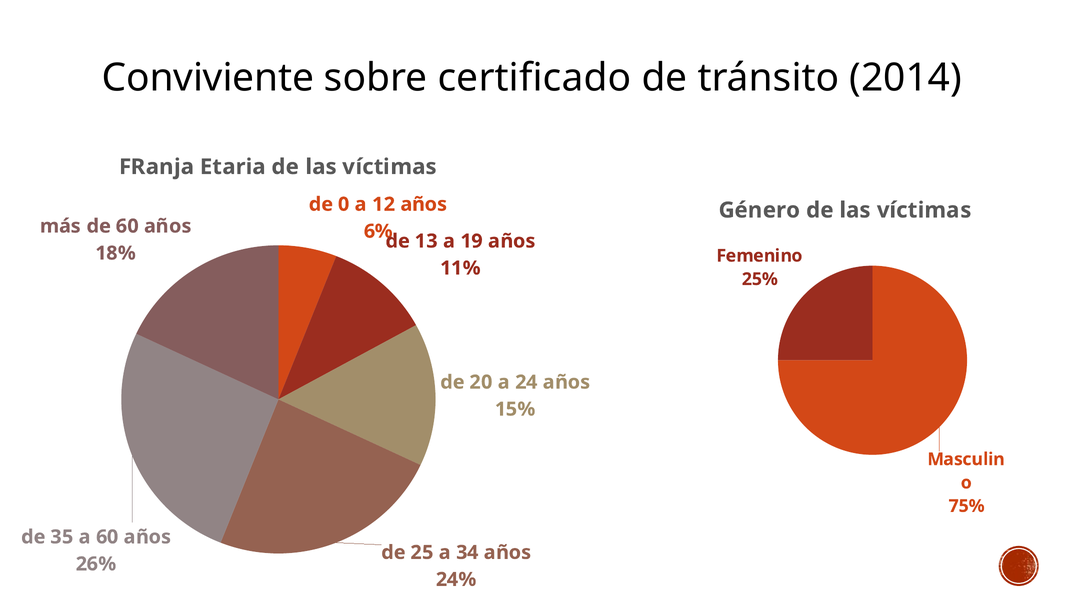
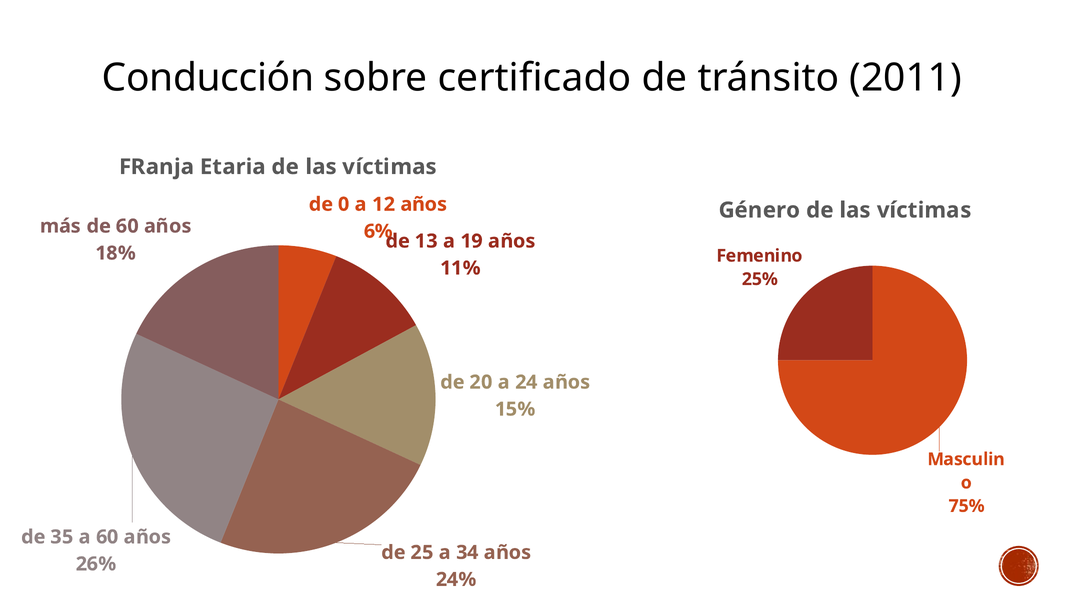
Conviviente: Conviviente -> Conducción (208, 78)
2014: 2014 -> 2011 (906, 78)
